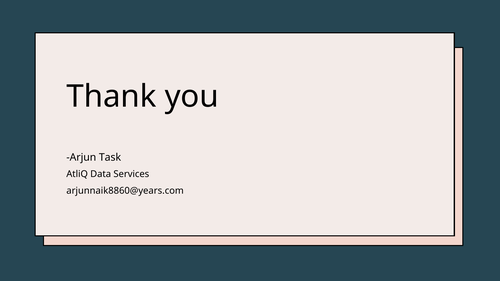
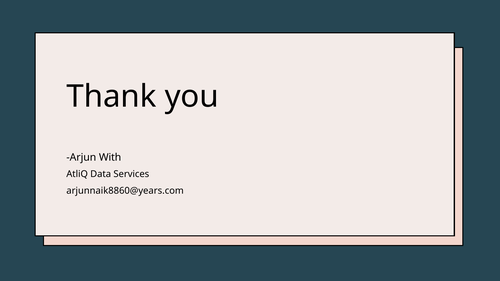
Task: Task -> With (110, 157)
